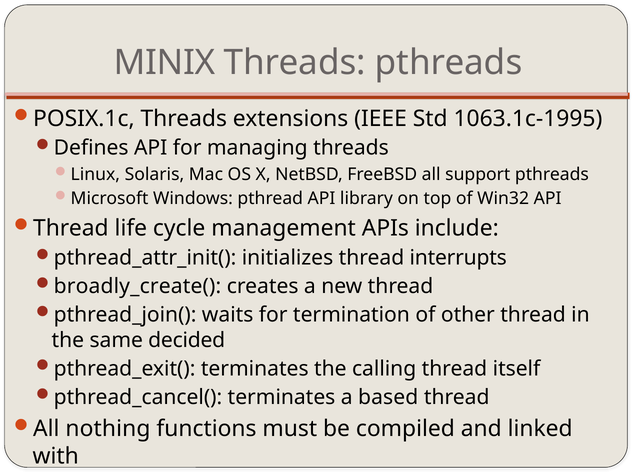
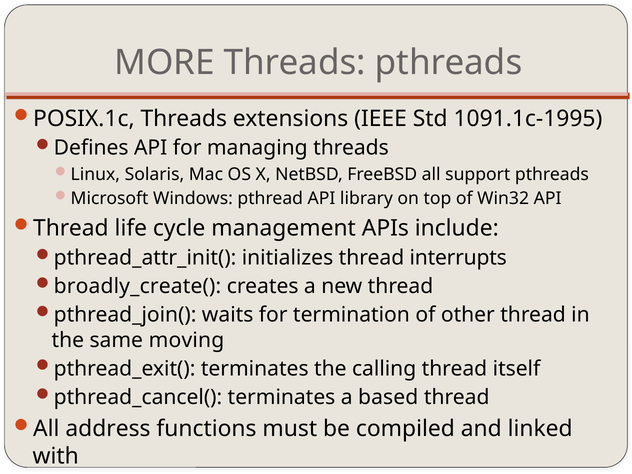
MINIX: MINIX -> MORE (165, 63)
1063.1c-1995: 1063.1c-1995 -> 1091.1c-1995 (528, 119)
decided: decided -> moving (186, 340)
nothing: nothing -> address (108, 429)
